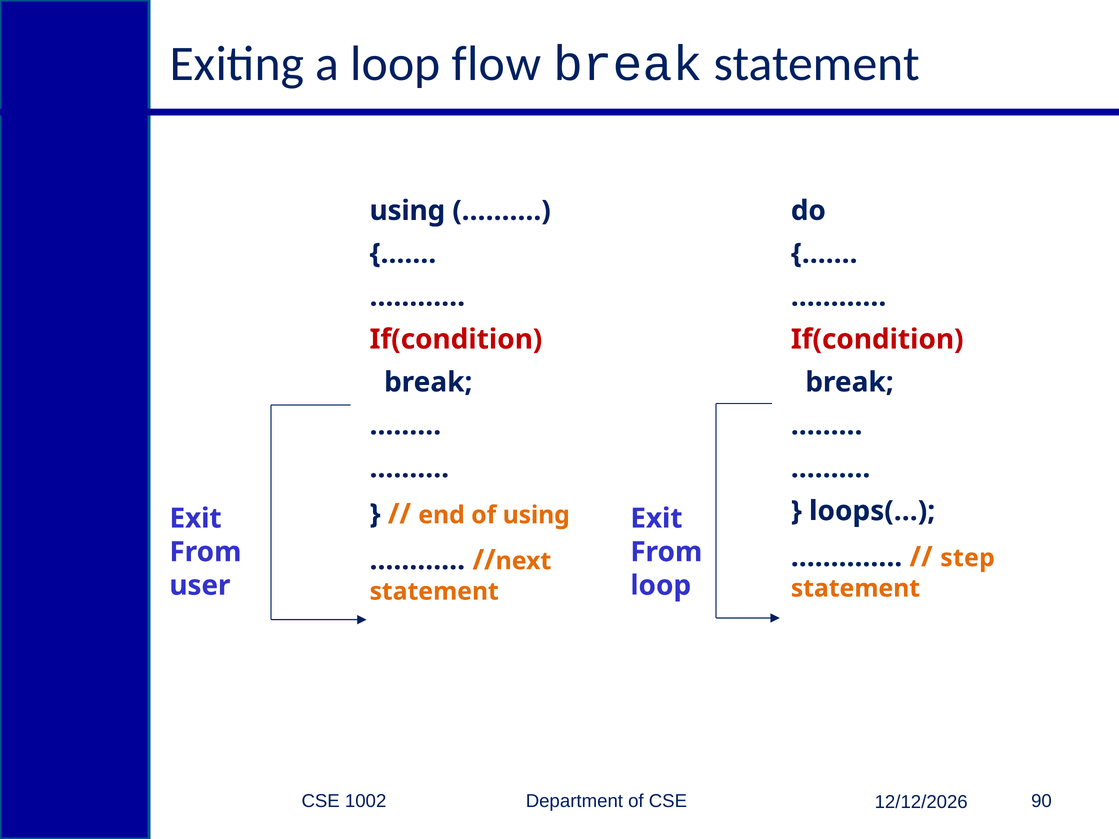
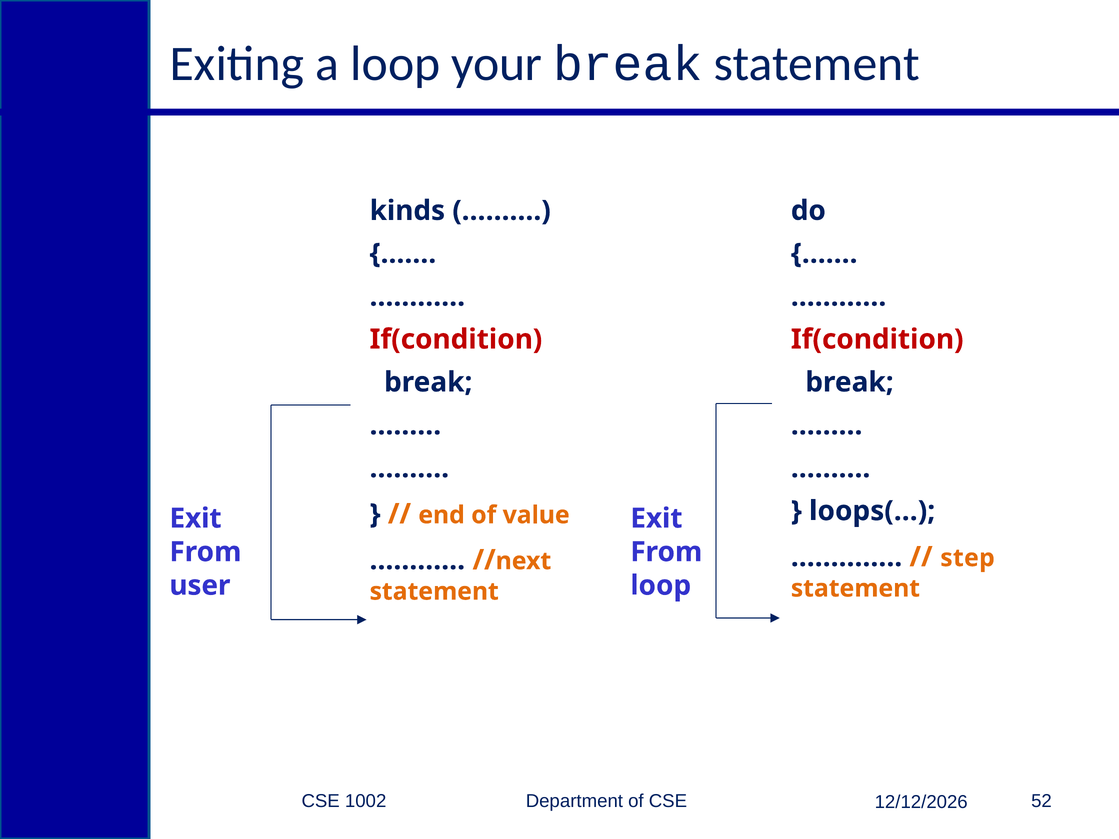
flow: flow -> your (497, 64)
using: using -> kinds (407, 211)
of using: using -> value (536, 515)
90: 90 -> 52 (1041, 801)
